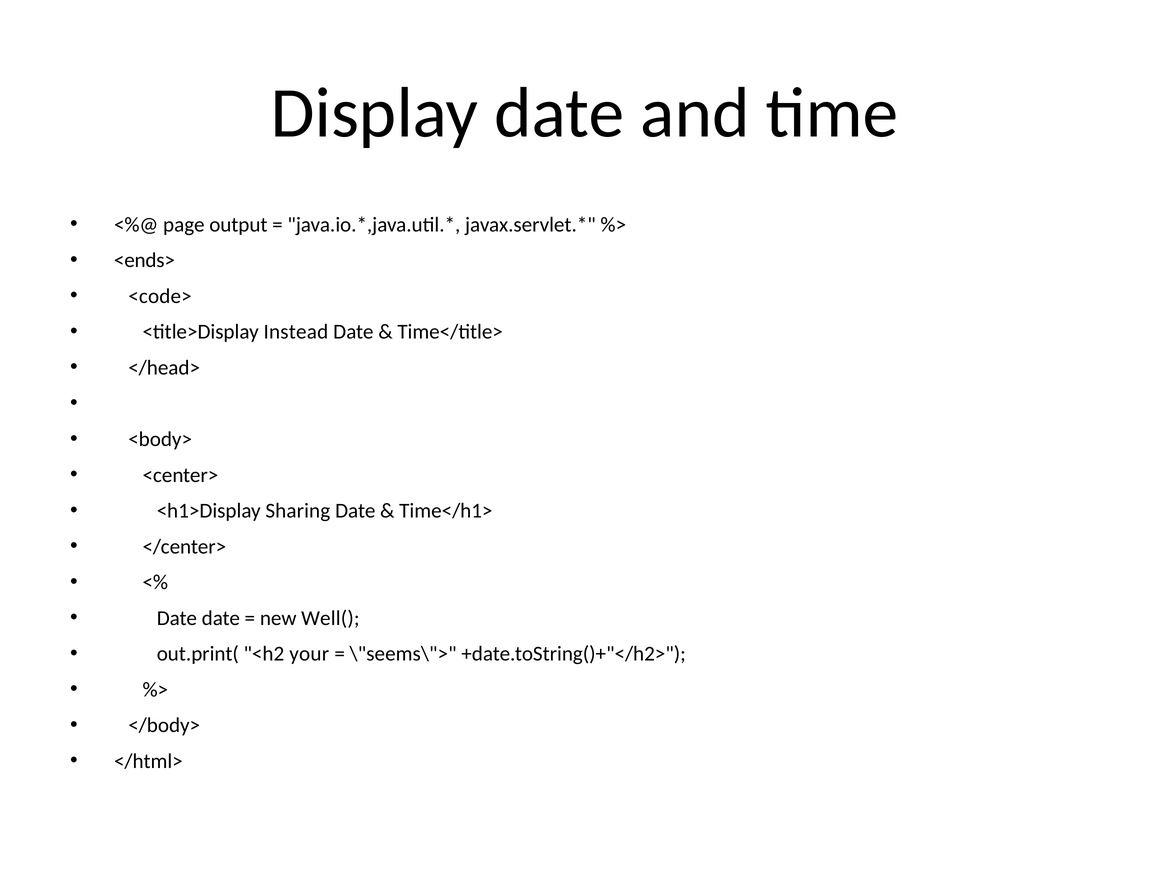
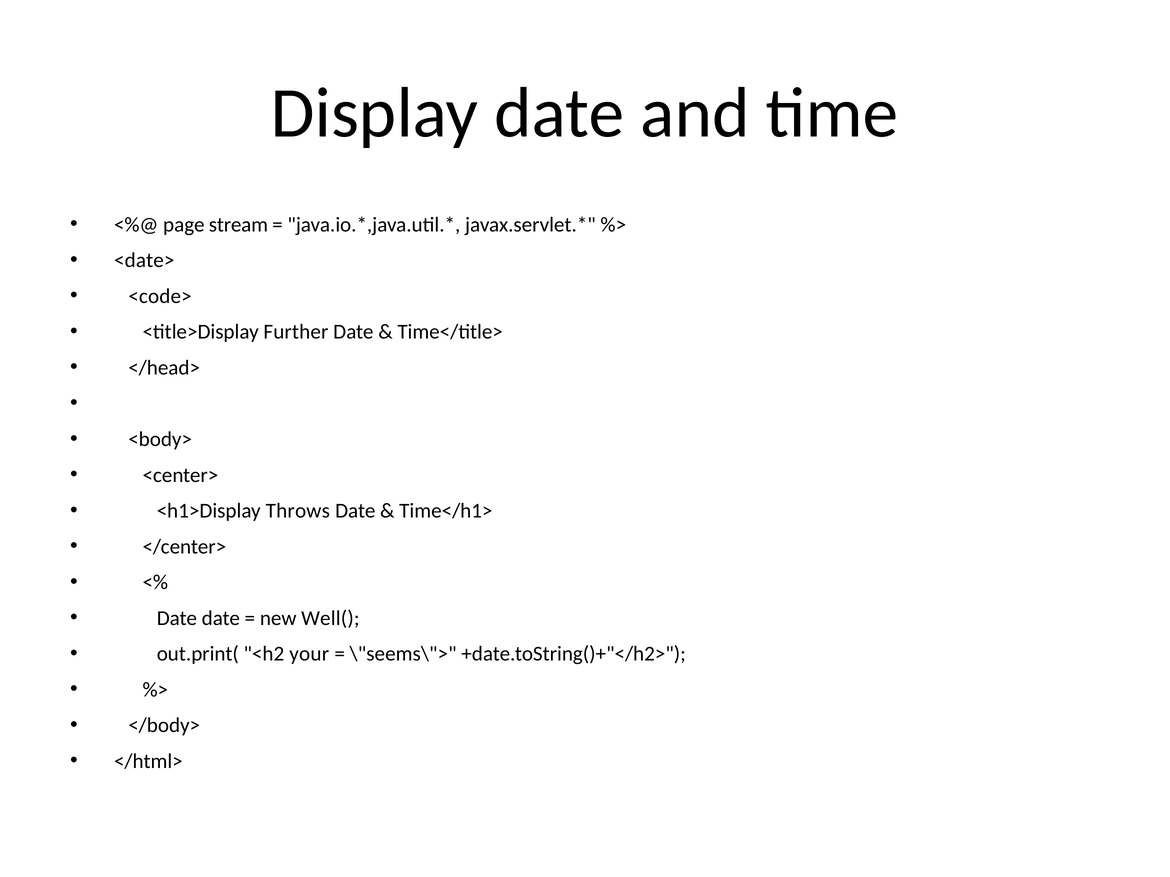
output: output -> stream (238, 225)
<ends>: <ends> -> <date> (144, 261)
Instead: Instead -> Further (296, 332)
Sharing: Sharing -> Throws (298, 511)
